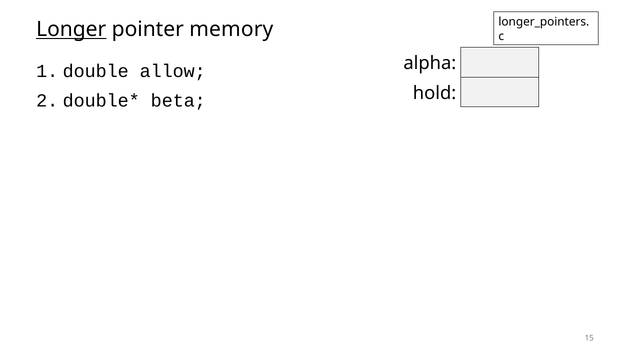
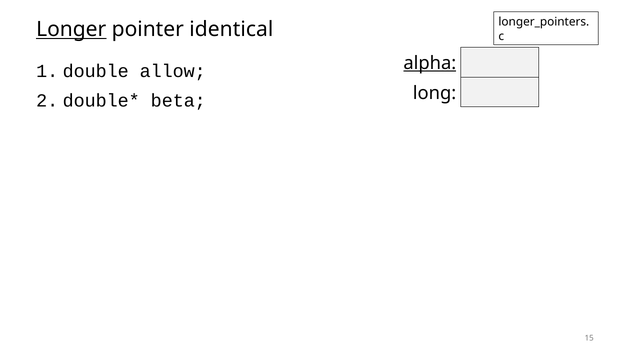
memory: memory -> identical (231, 29)
alpha underline: none -> present (430, 63)
hold: hold -> long (435, 93)
